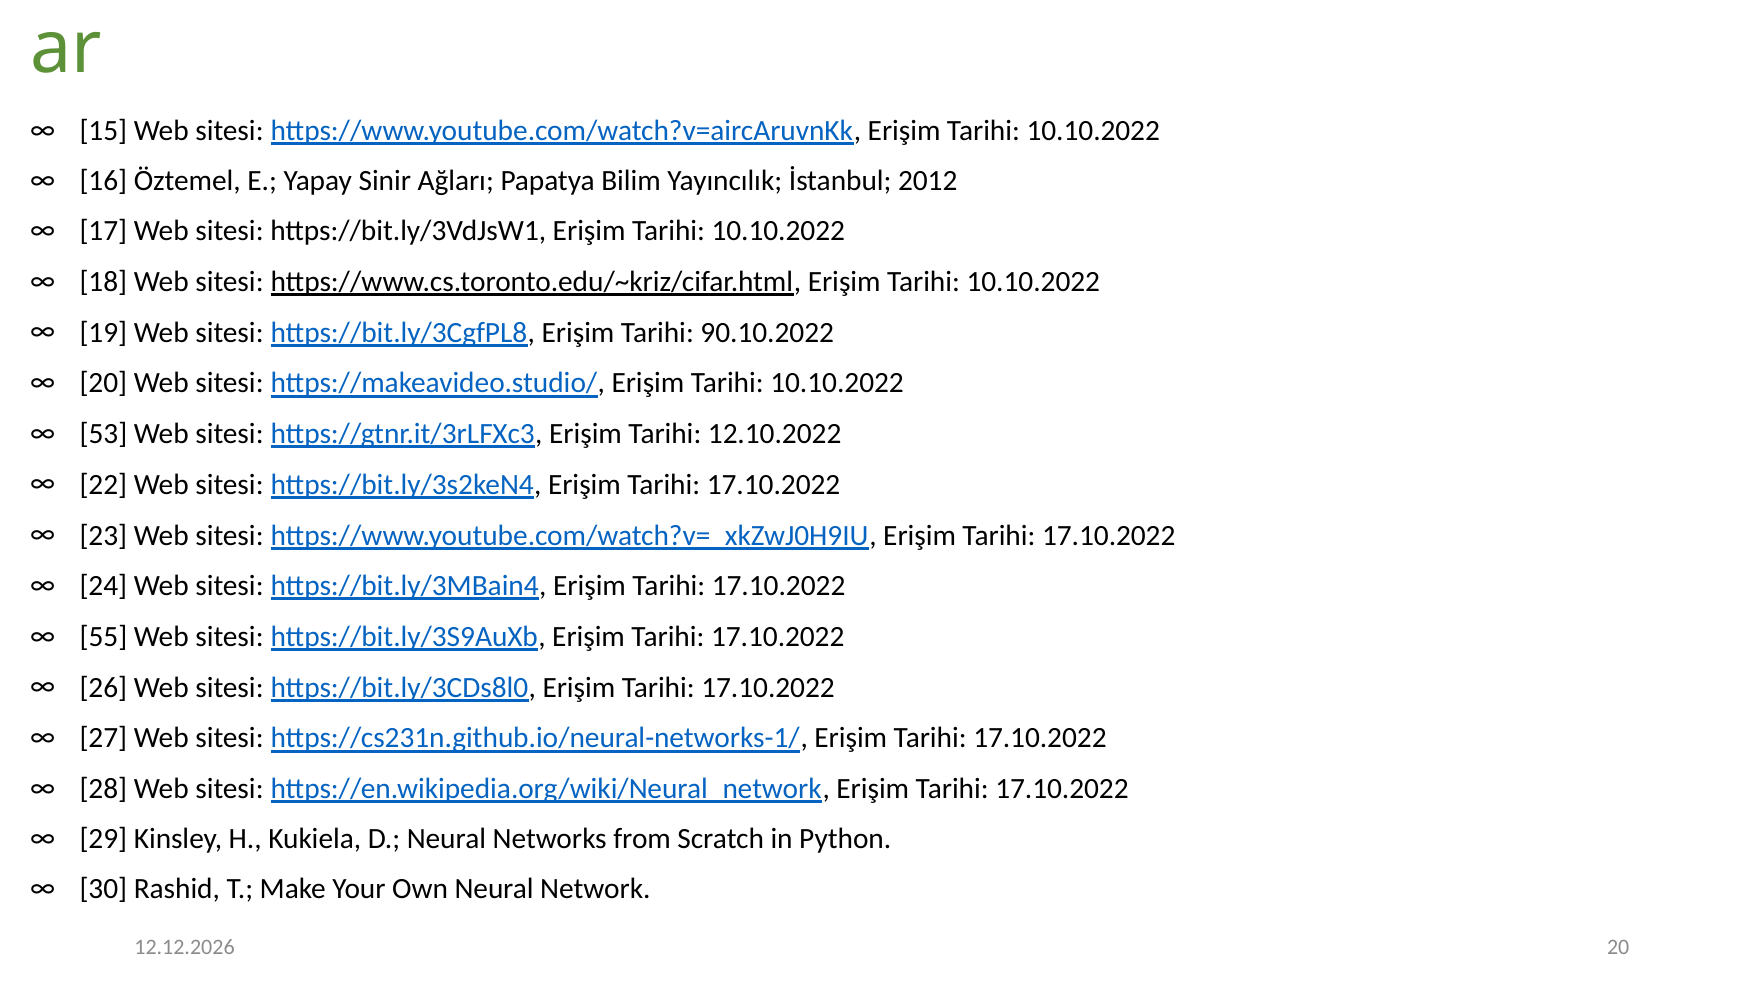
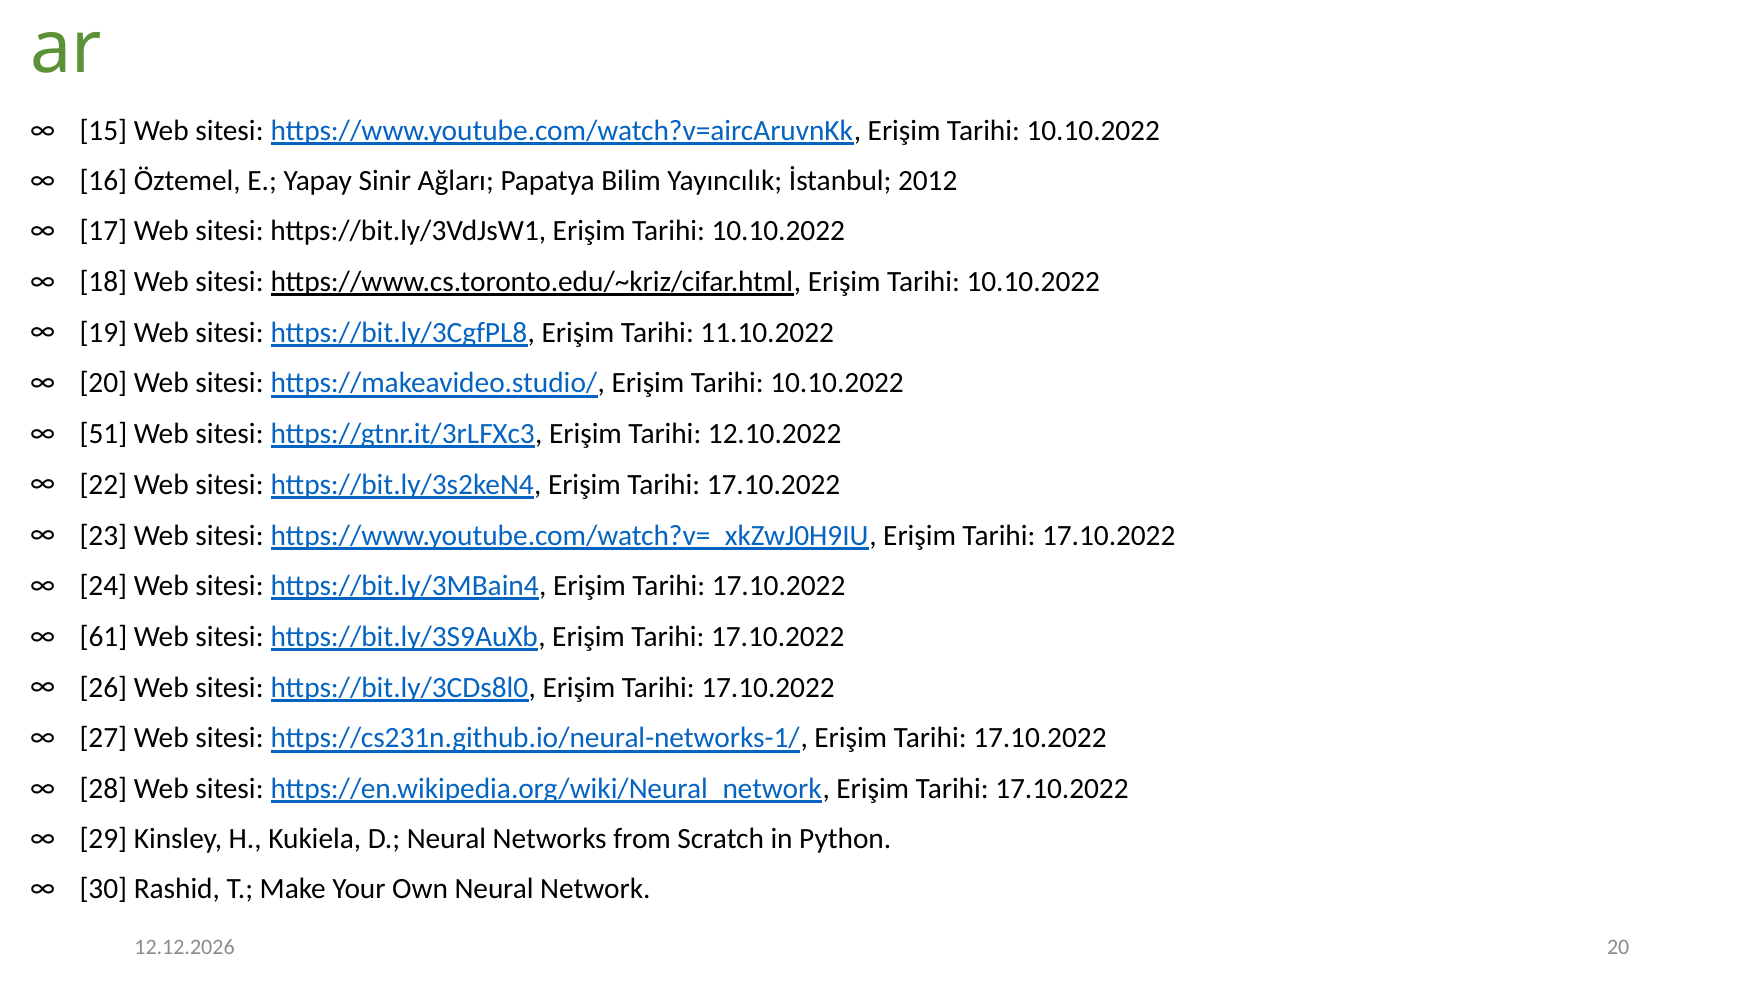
90.10.2022: 90.10.2022 -> 11.10.2022 (767, 333)
53: 53 -> 51 (103, 434)
55: 55 -> 61 (103, 637)
